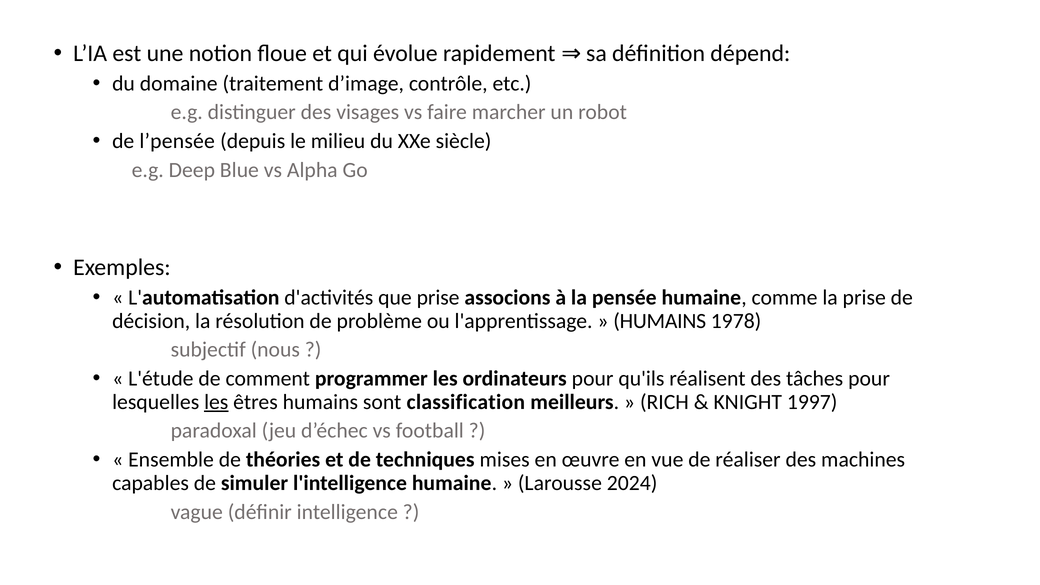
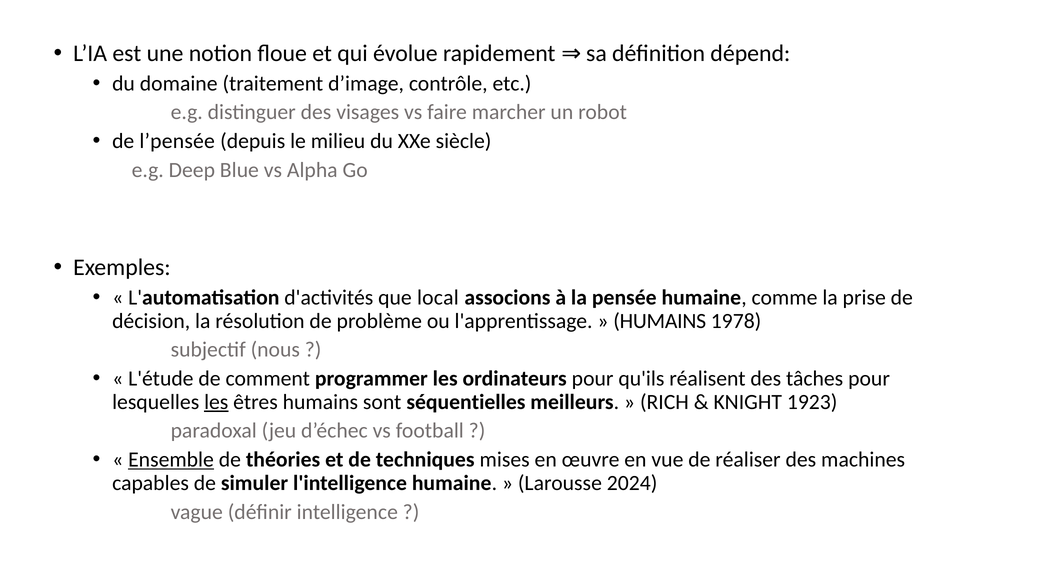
que prise: prise -> local (438, 297)
classification: classification -> séquentielles (466, 402)
1997: 1997 -> 1923 (812, 402)
Ensemble underline: none -> present (171, 460)
